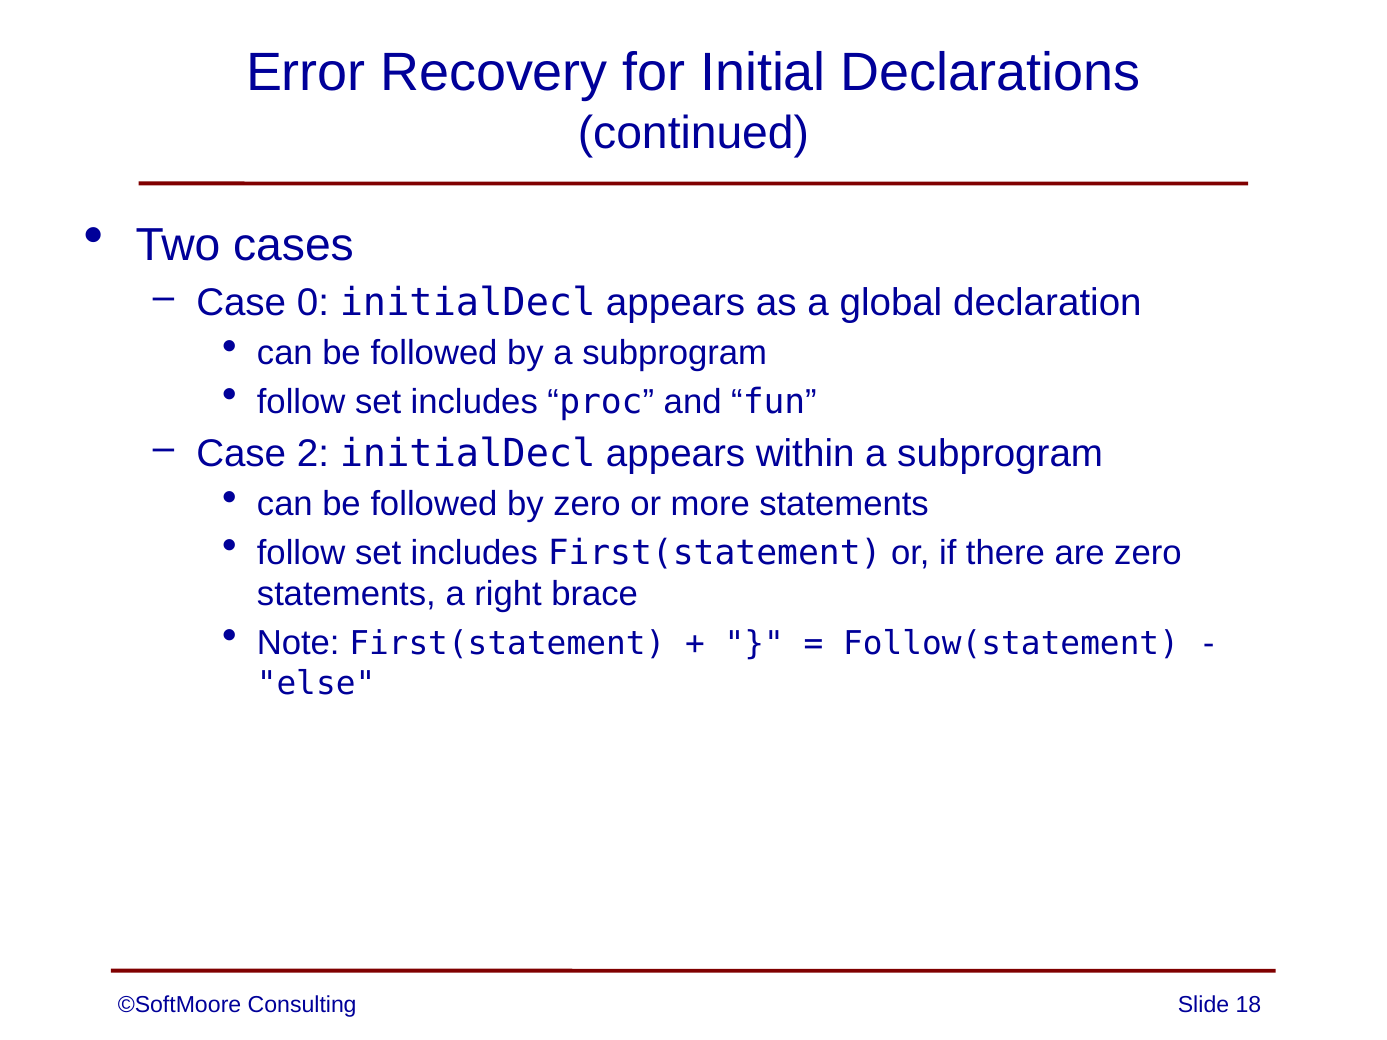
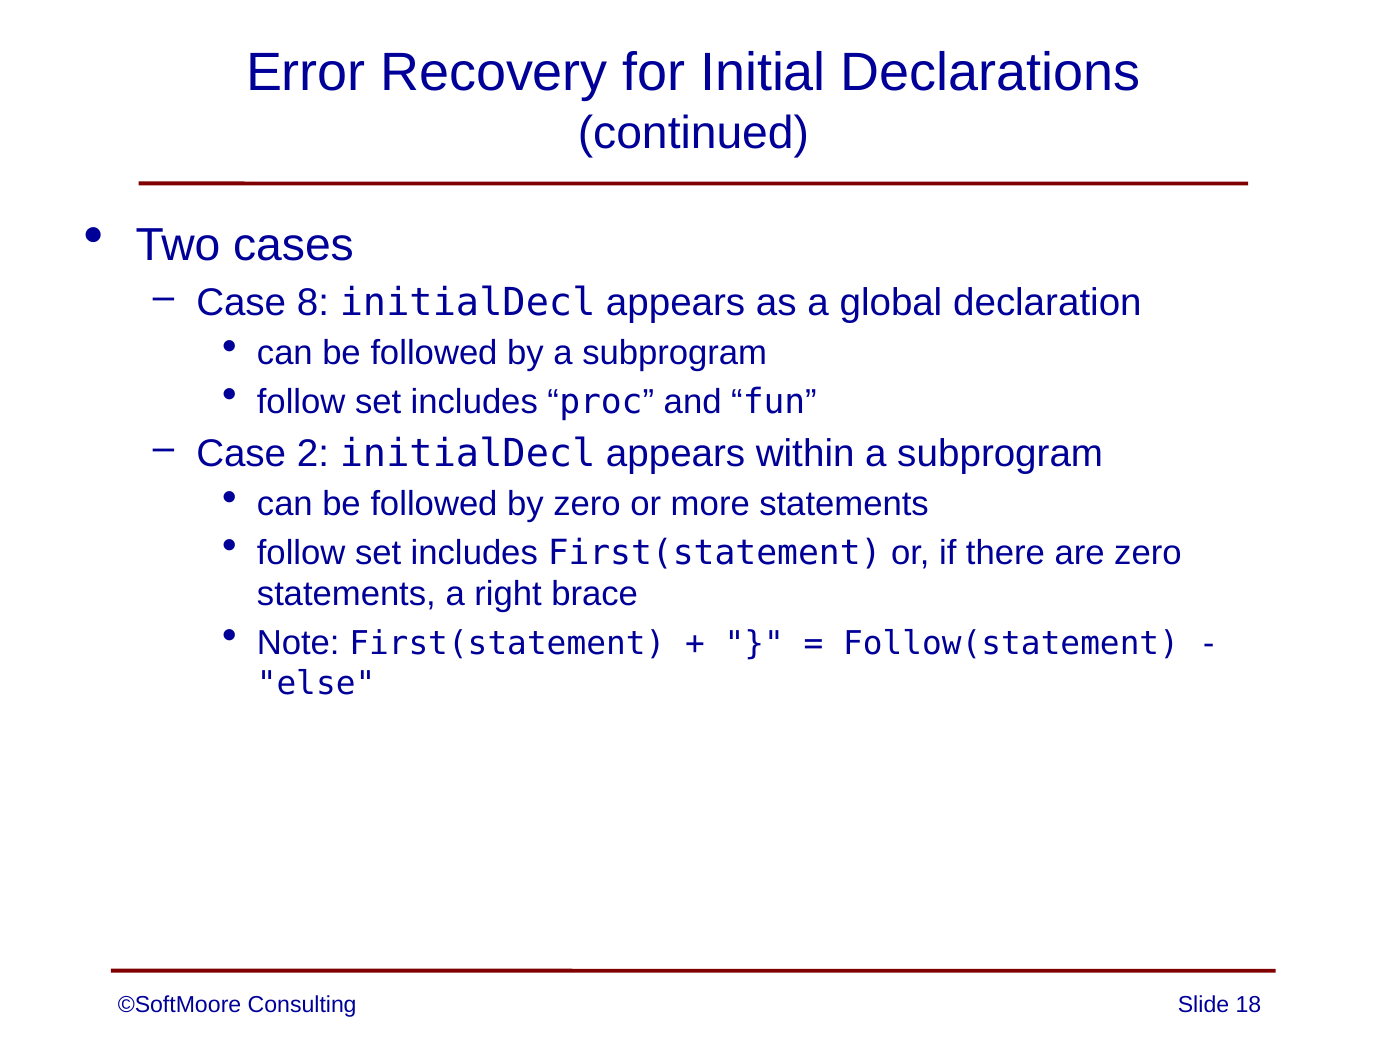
0: 0 -> 8 (313, 303)
